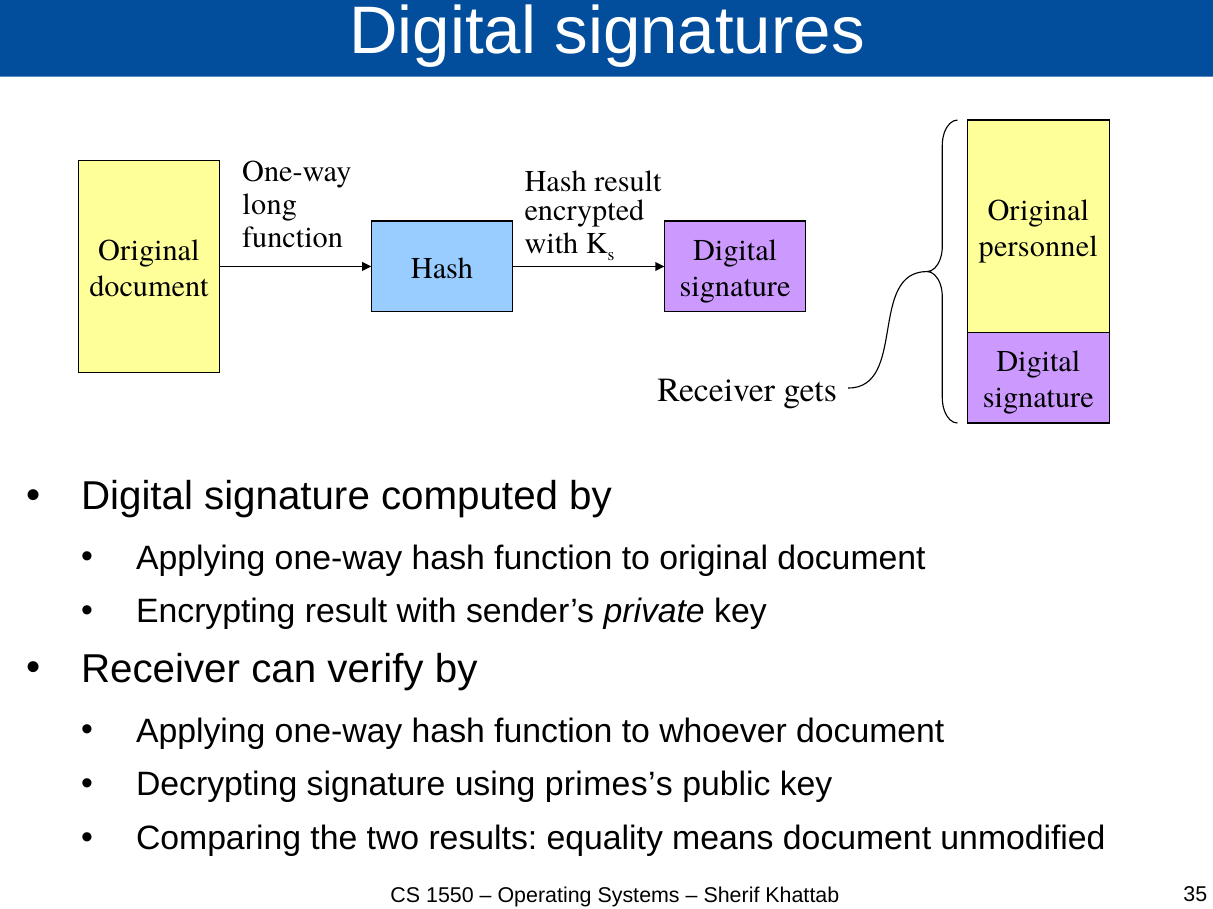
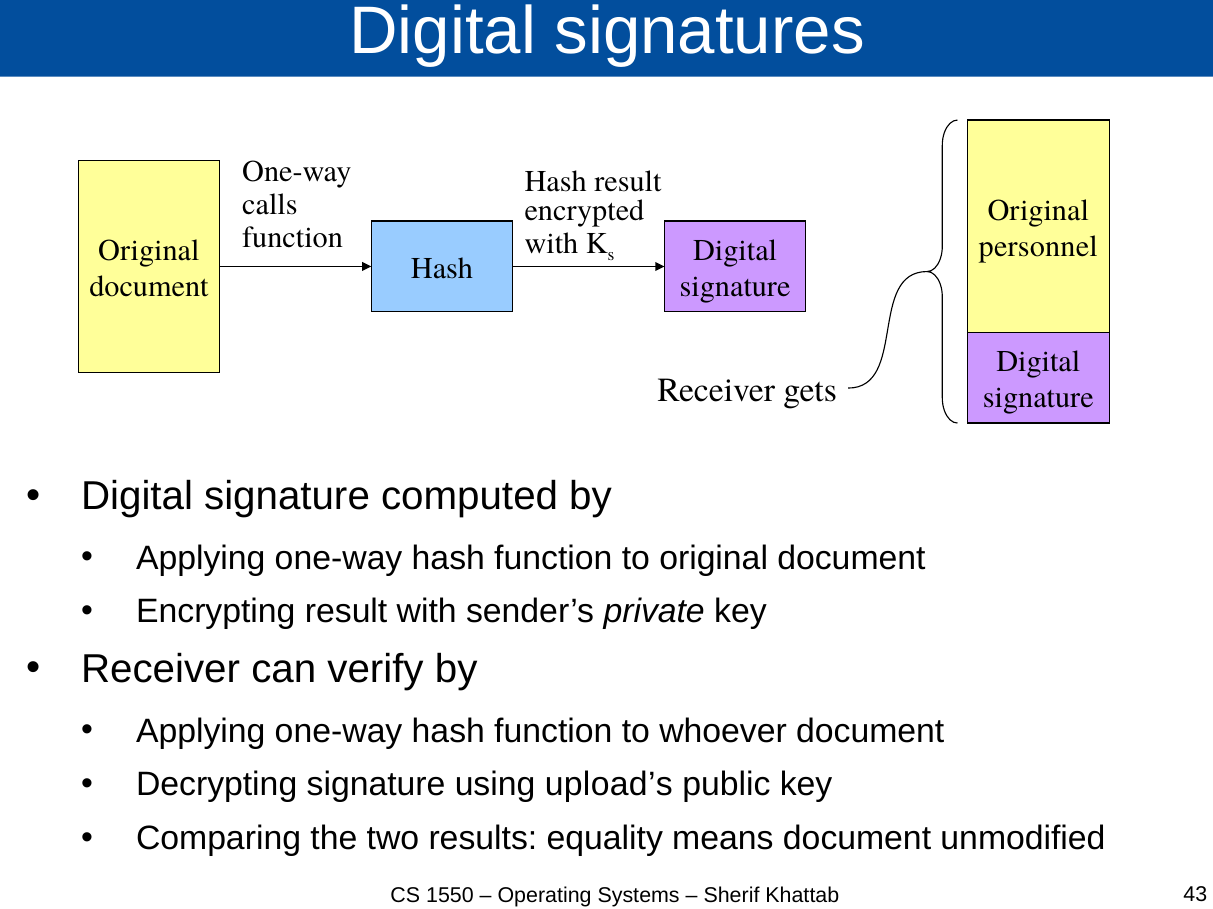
long: long -> calls (270, 205)
primes’s: primes’s -> upload’s (609, 785)
35: 35 -> 43 (1195, 895)
